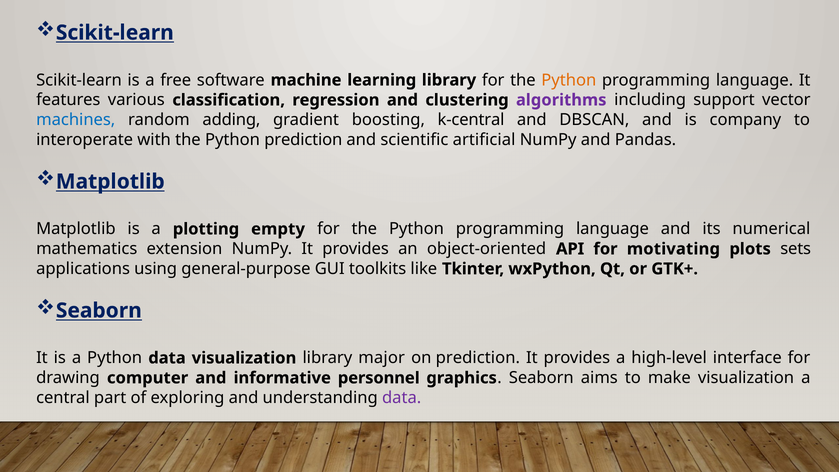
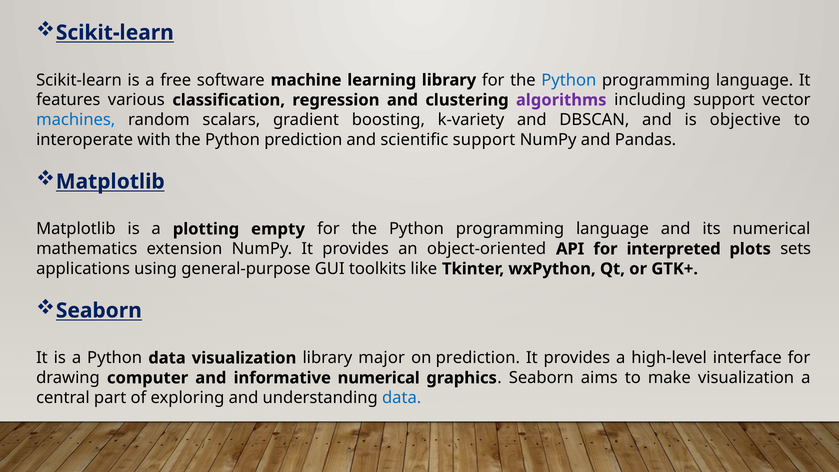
Python colour: orange -> blue (569, 80)
adding: adding -> scalars (231, 120)
k-central: k-central -> k-variety (471, 120)
company: company -> objective (745, 120)
scientific artificial: artificial -> support (484, 140)
motivating: motivating -> interpreted (674, 249)
informative personnel: personnel -> numerical (379, 378)
data colour: purple -> blue (402, 398)
